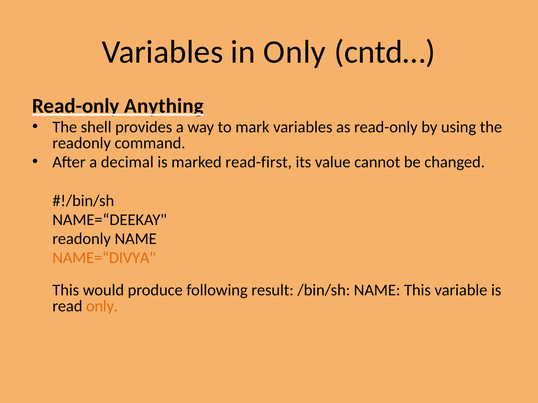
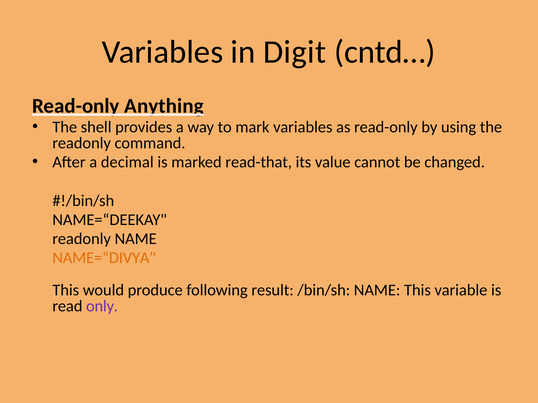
in Only: Only -> Digit (295, 52)
read-first: read-first -> read-that (259, 162)
only colour: orange -> purple (102, 306)
